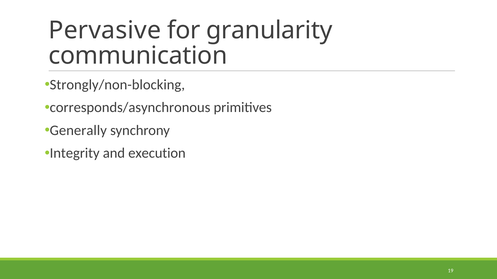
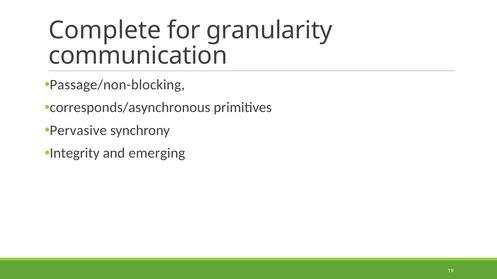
Pervasive: Pervasive -> Complete (105, 30)
Strongly/non-blocking: Strongly/non-blocking -> Passage/non-blocking (117, 85)
Generally: Generally -> Pervasive (78, 131)
execution: execution -> emerging (157, 153)
